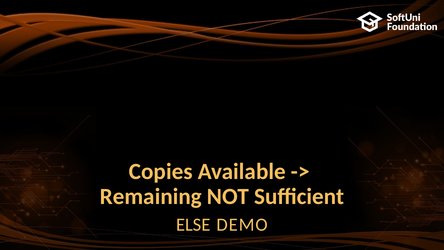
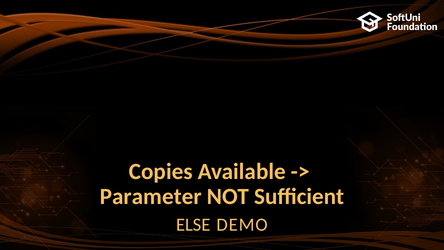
Remaining: Remaining -> Parameter (151, 196)
